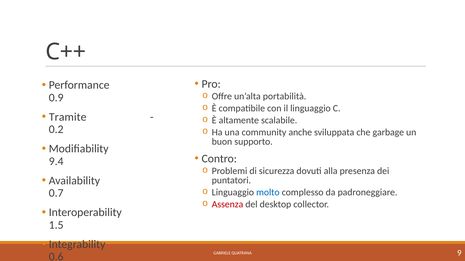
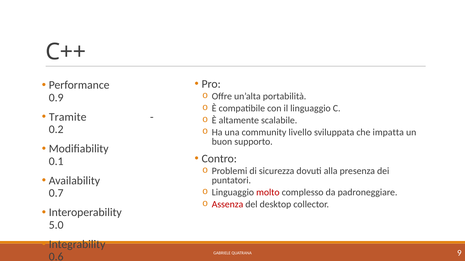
anche: anche -> livello (300, 133)
garbage: garbage -> impatta (388, 133)
9.4: 9.4 -> 0.1 (56, 162)
molto colour: blue -> red (268, 193)
1.5: 1.5 -> 5.0 (56, 225)
